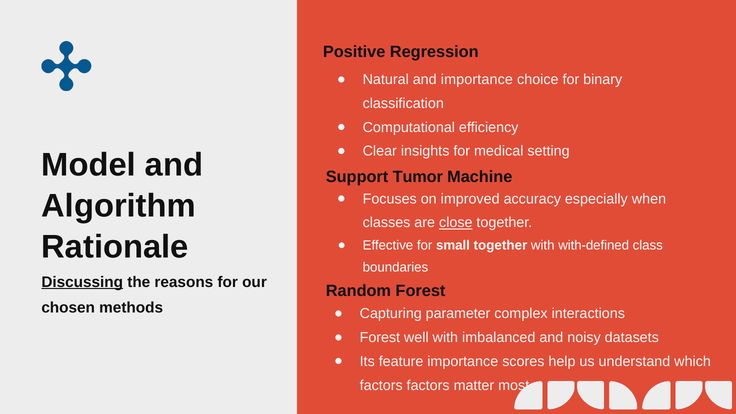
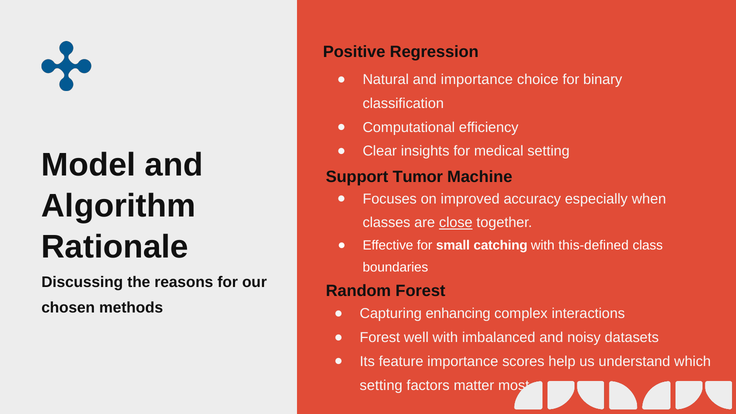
small together: together -> catching (501, 245)
with-defined: with-defined -> this-defined (594, 245)
Discussing underline: present -> none (82, 282)
parameter: parameter -> enhancing (458, 314)
factors: factors -> setting (381, 385)
